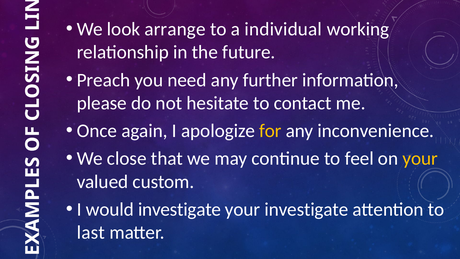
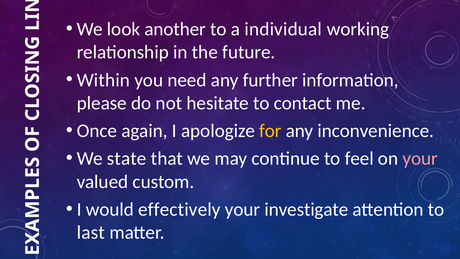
arrange: arrange -> another (175, 29)
Preach: Preach -> Within (103, 80)
close: close -> state (127, 158)
your colour: yellow -> pink (420, 158)
would investigate: investigate -> effectively (179, 209)
